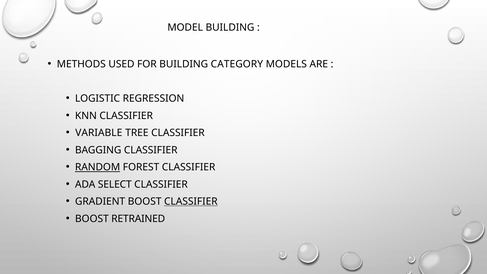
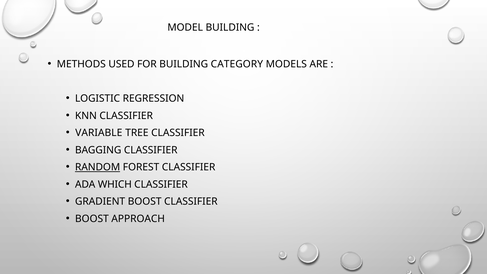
SELECT: SELECT -> WHICH (115, 184)
CLASSIFIER underline: present -> none (191, 201)
RETRAINED: RETRAINED -> APPROACH (138, 219)
